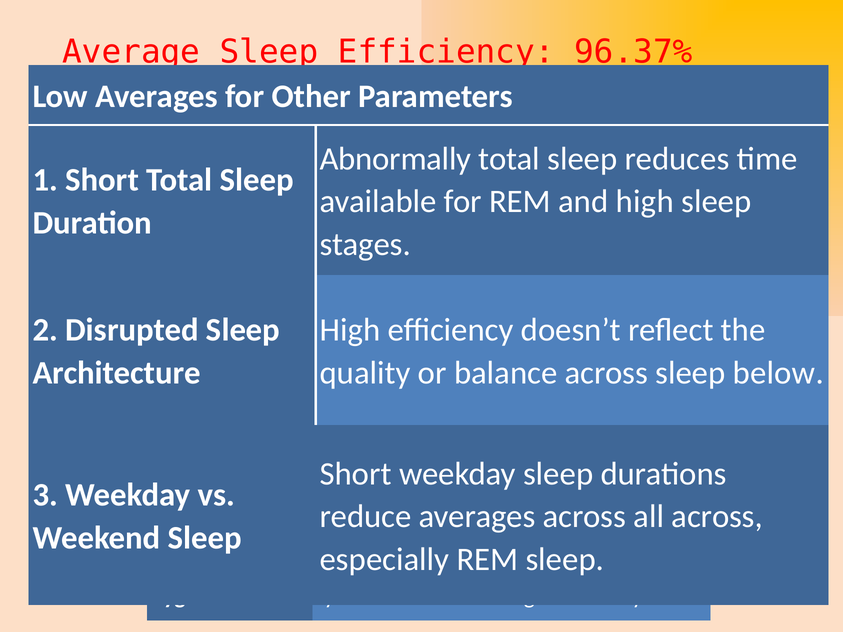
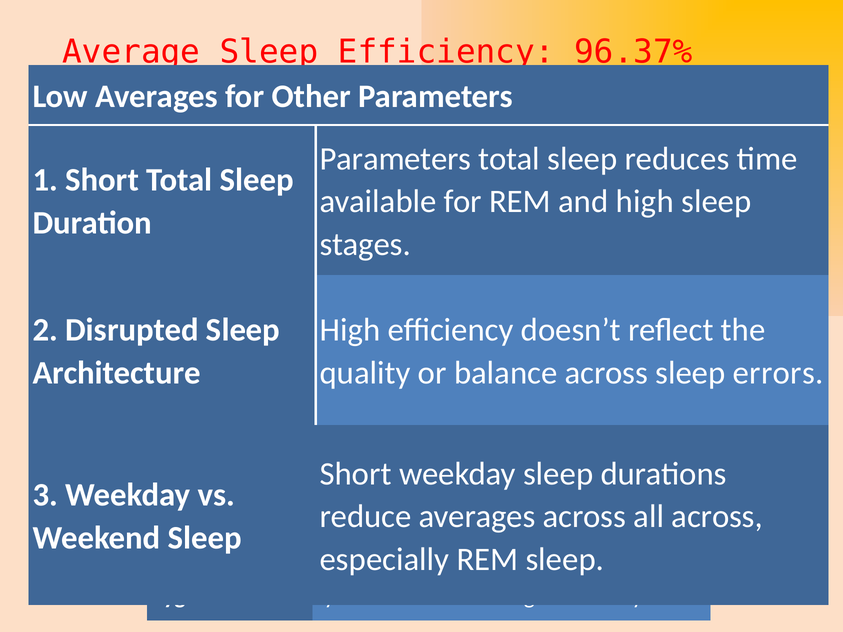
Abnormally: Abnormally -> Parameters (395, 159)
below: below -> errors (778, 373)
